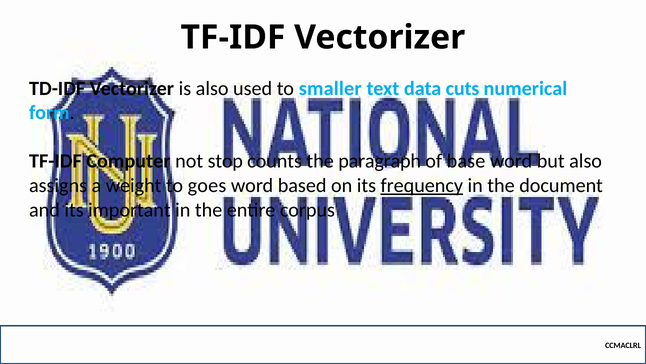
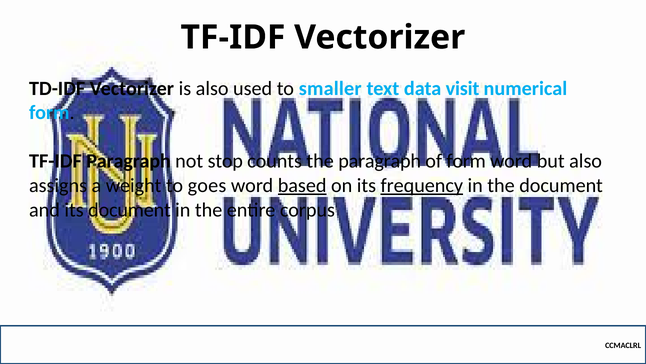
cuts: cuts -> visit (463, 88)
TF-IDF Computer: Computer -> Paragraph (129, 161)
of base: base -> form (466, 161)
based underline: none -> present (302, 185)
its important: important -> document (130, 209)
